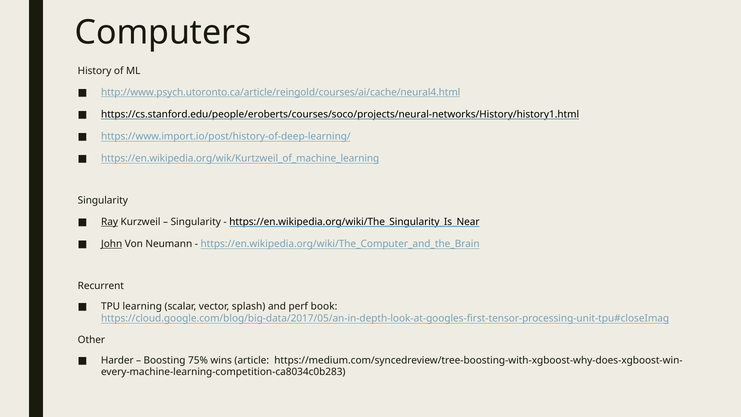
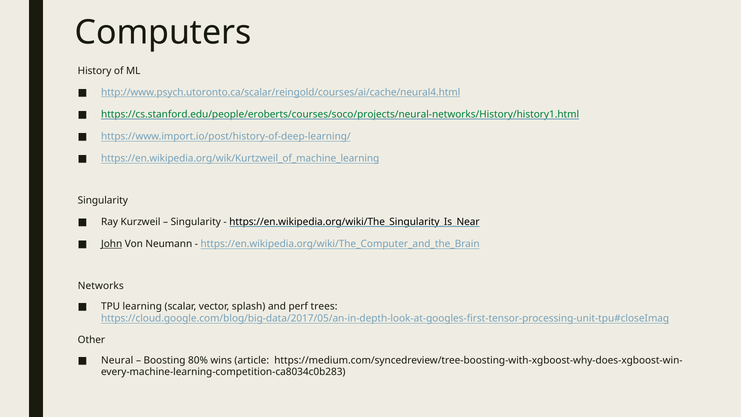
http://www.psych.utoronto.ca/article/reingold/courses/ai/cache/neural4.html: http://www.psych.utoronto.ca/article/reingold/courses/ai/cache/neural4.html -> http://www.psych.utoronto.ca/scalar/reingold/courses/ai/cache/neural4.html (281, 92)
https://cs.stanford.edu/people/eroberts/courses/soco/projects/neural-networks/History/history1.html colour: black -> green (340, 114)
Ray underline: present -> none (110, 222)
Recurrent: Recurrent -> Networks (101, 286)
book: book -> trees (324, 306)
Harder: Harder -> Neural (117, 360)
75%: 75% -> 80% (198, 360)
